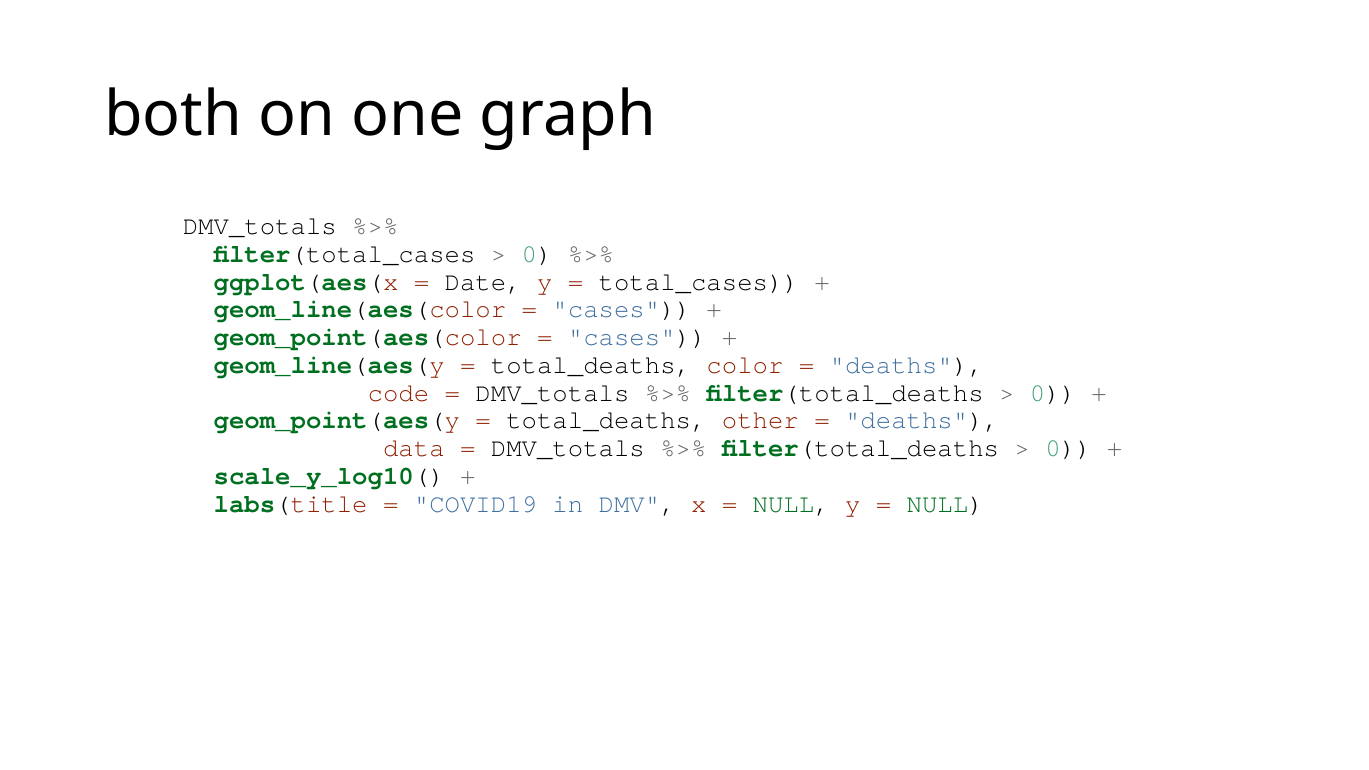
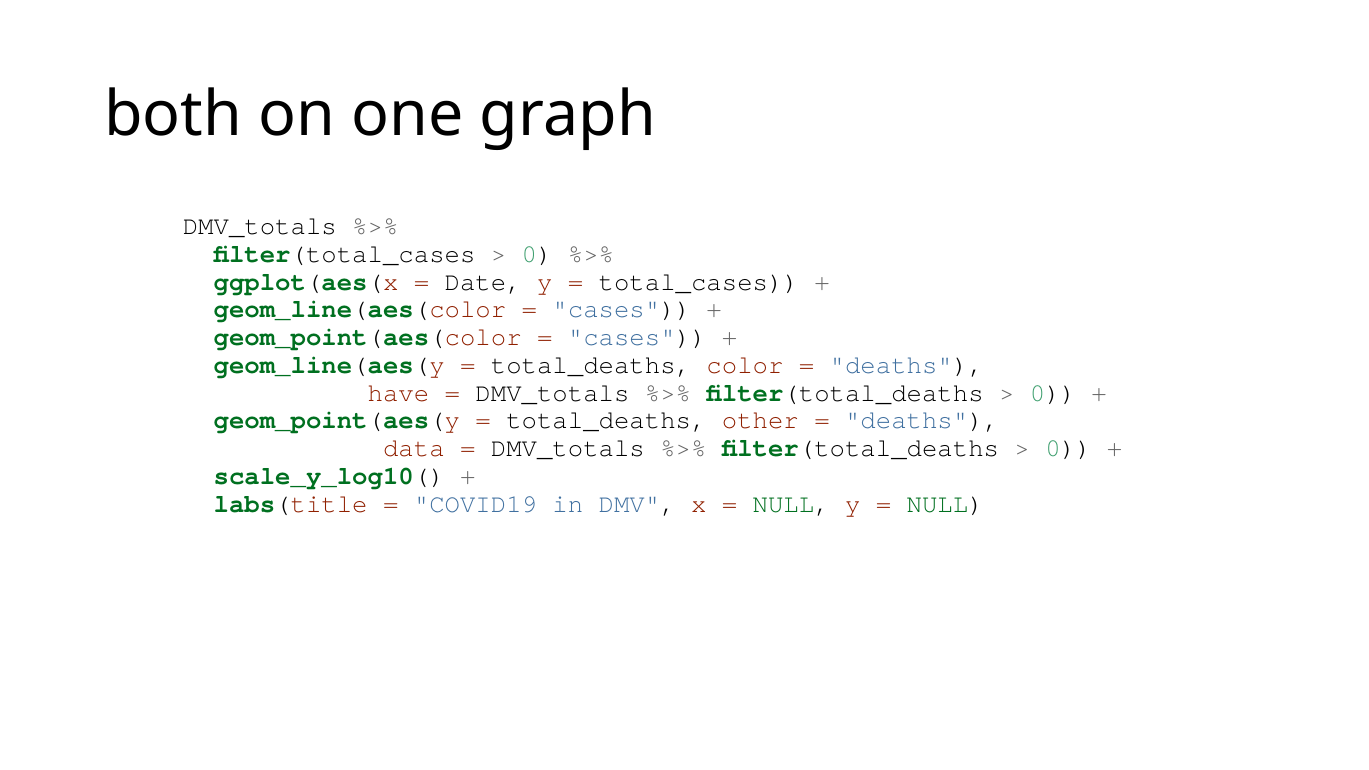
code: code -> have (398, 393)
